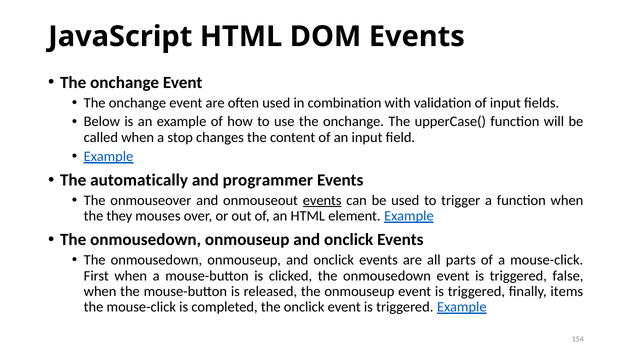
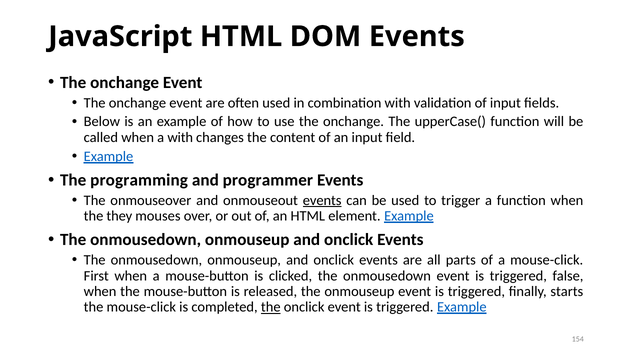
a stop: stop -> with (180, 138)
automatically: automatically -> programming (139, 180)
items: items -> starts (567, 292)
the underline: none -> present (271, 308)
